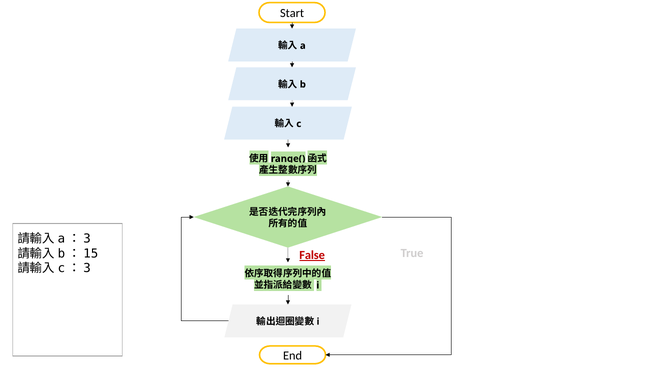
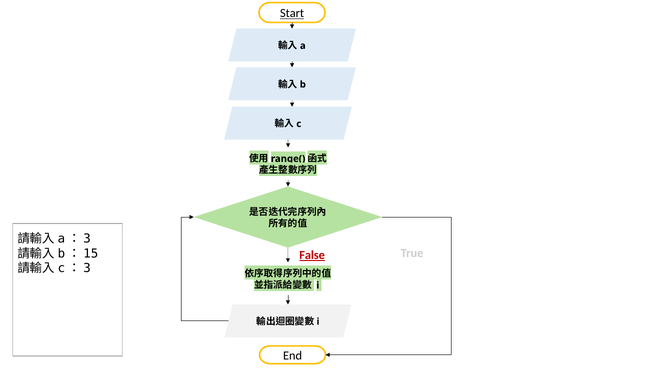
Start underline: none -> present (292, 13)
